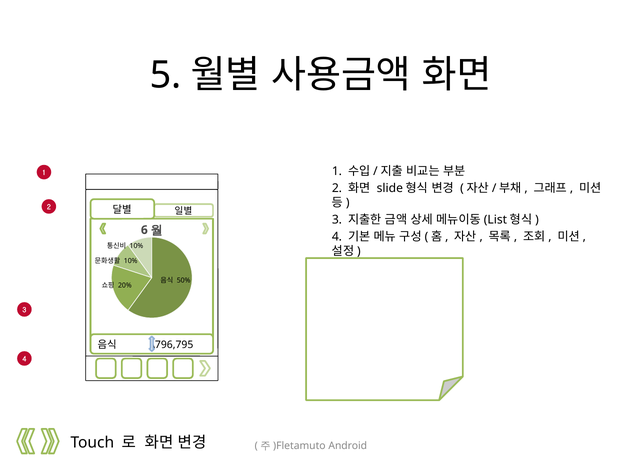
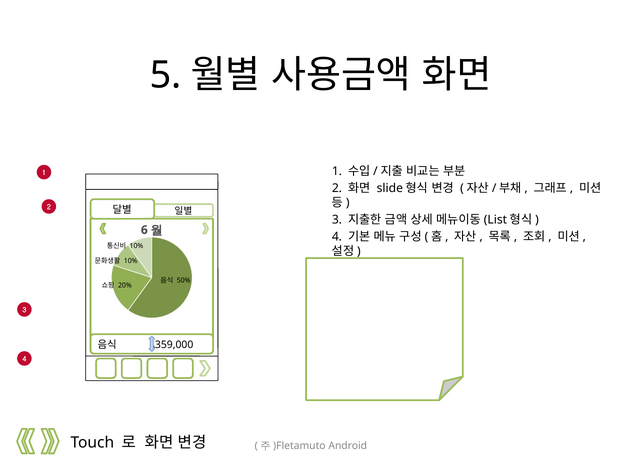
\796,795: \796,795 -> \359,000 (172, 344)
